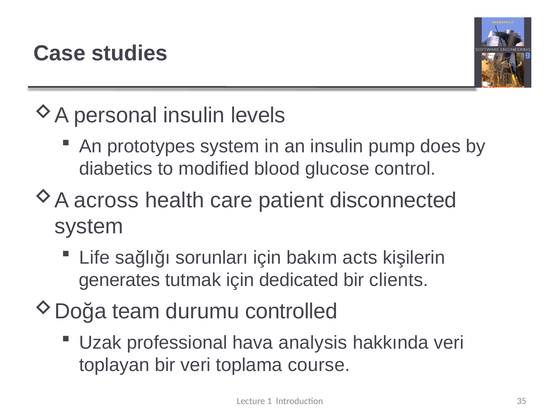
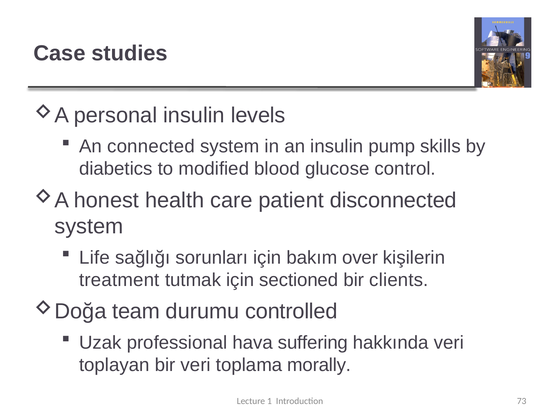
prototypes: prototypes -> connected (151, 146)
does: does -> skills (440, 146)
across: across -> honest (106, 200)
acts: acts -> over (360, 258)
generates: generates -> treatment (119, 280)
dedicated: dedicated -> sectioned (299, 280)
analysis: analysis -> suffering (313, 343)
course: course -> morally (319, 365)
35: 35 -> 73 (522, 401)
